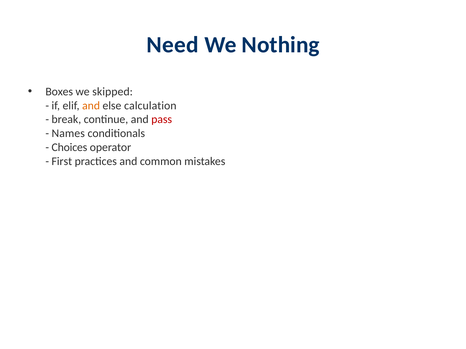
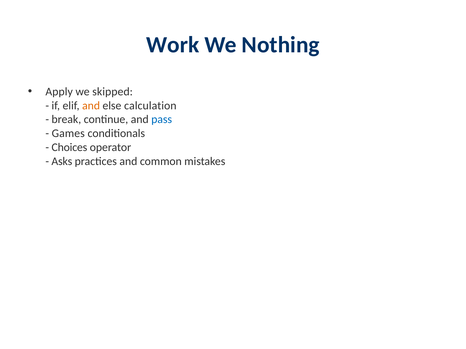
Need: Need -> Work (173, 45)
Boxes: Boxes -> Apply (59, 92)
pass colour: red -> blue (162, 120)
Names: Names -> Games (68, 134)
First: First -> Asks (62, 162)
